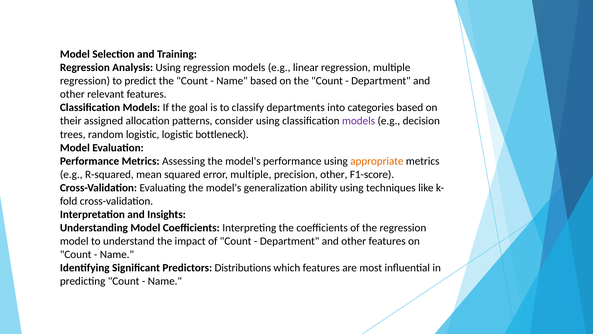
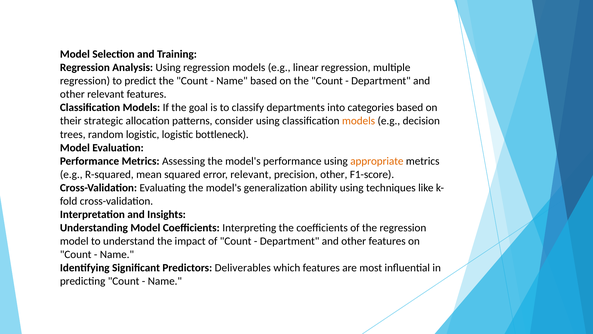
assigned: assigned -> strategic (104, 121)
models colour: purple -> orange (359, 121)
error multiple: multiple -> relevant (251, 174)
Distributions: Distributions -> Deliverables (243, 268)
